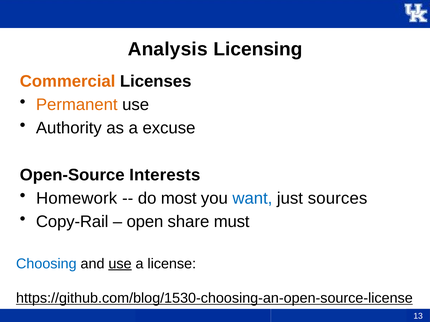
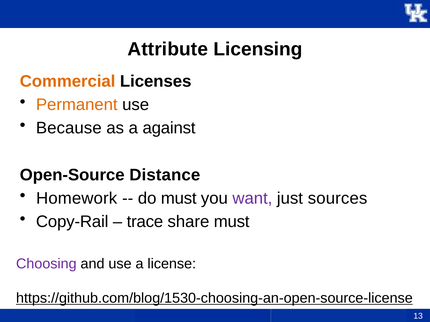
Analysis: Analysis -> Attribute (168, 49)
Authority: Authority -> Because (69, 128)
excuse: excuse -> against (169, 128)
Interests: Interests -> Distance (165, 175)
do most: most -> must (179, 199)
want colour: blue -> purple (252, 199)
open: open -> trace (145, 222)
Choosing colour: blue -> purple (46, 264)
use underline: present -> none (120, 264)
